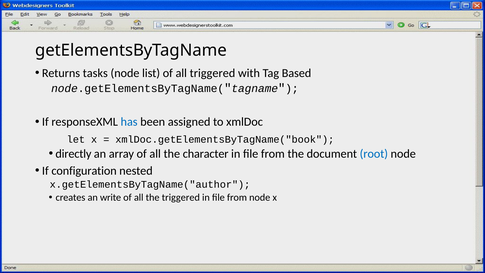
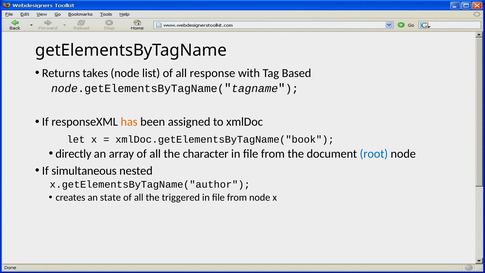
tasks: tasks -> takes (95, 73)
all triggered: triggered -> response (212, 73)
has colour: blue -> orange (129, 122)
configuration: configuration -> simultaneous (84, 171)
write: write -> state (110, 197)
